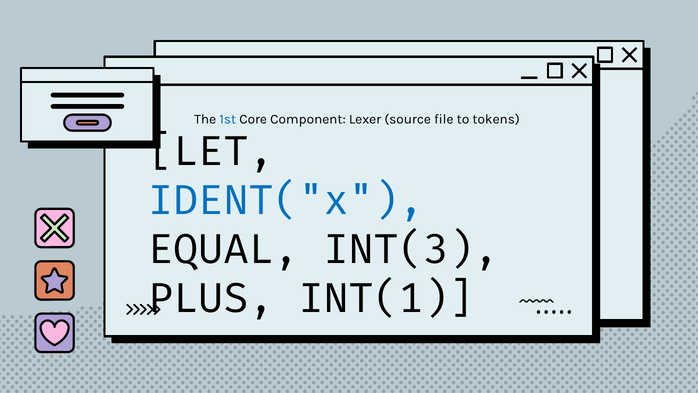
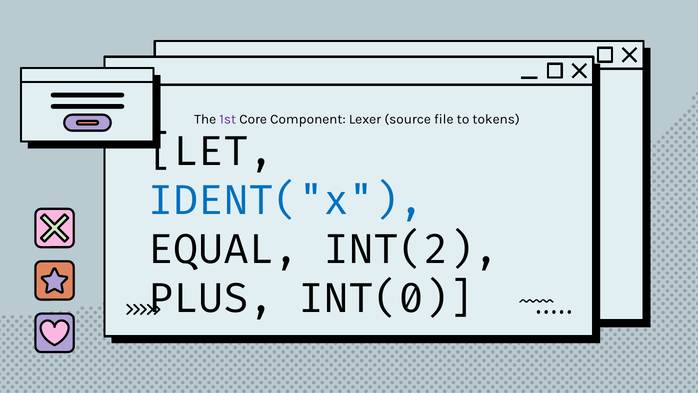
1st colour: blue -> purple (228, 119)
INT(3: INT(3 -> INT(2 (411, 250)
INT(1: INT(1 -> INT(0 (386, 298)
